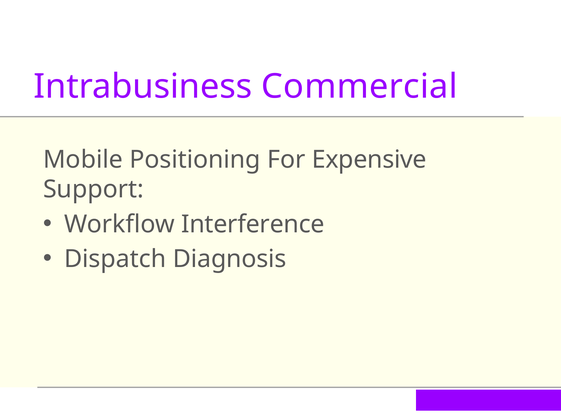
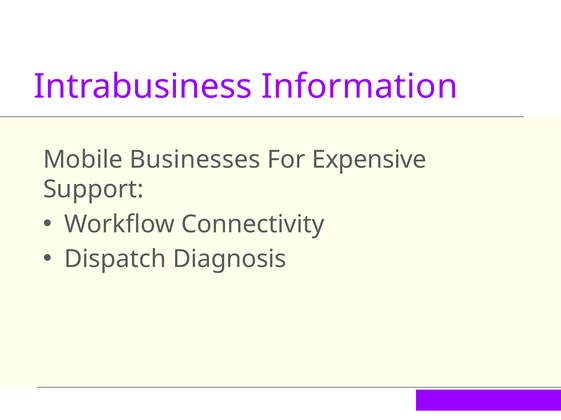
Commercial: Commercial -> Information (360, 87)
Positioning: Positioning -> Businesses (195, 160)
Interference: Interference -> Connectivity (253, 225)
